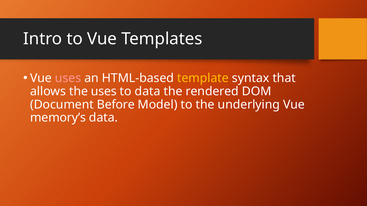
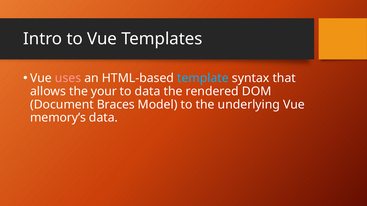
template colour: yellow -> light blue (203, 78)
the uses: uses -> your (104, 91)
Before: Before -> Braces (116, 105)
